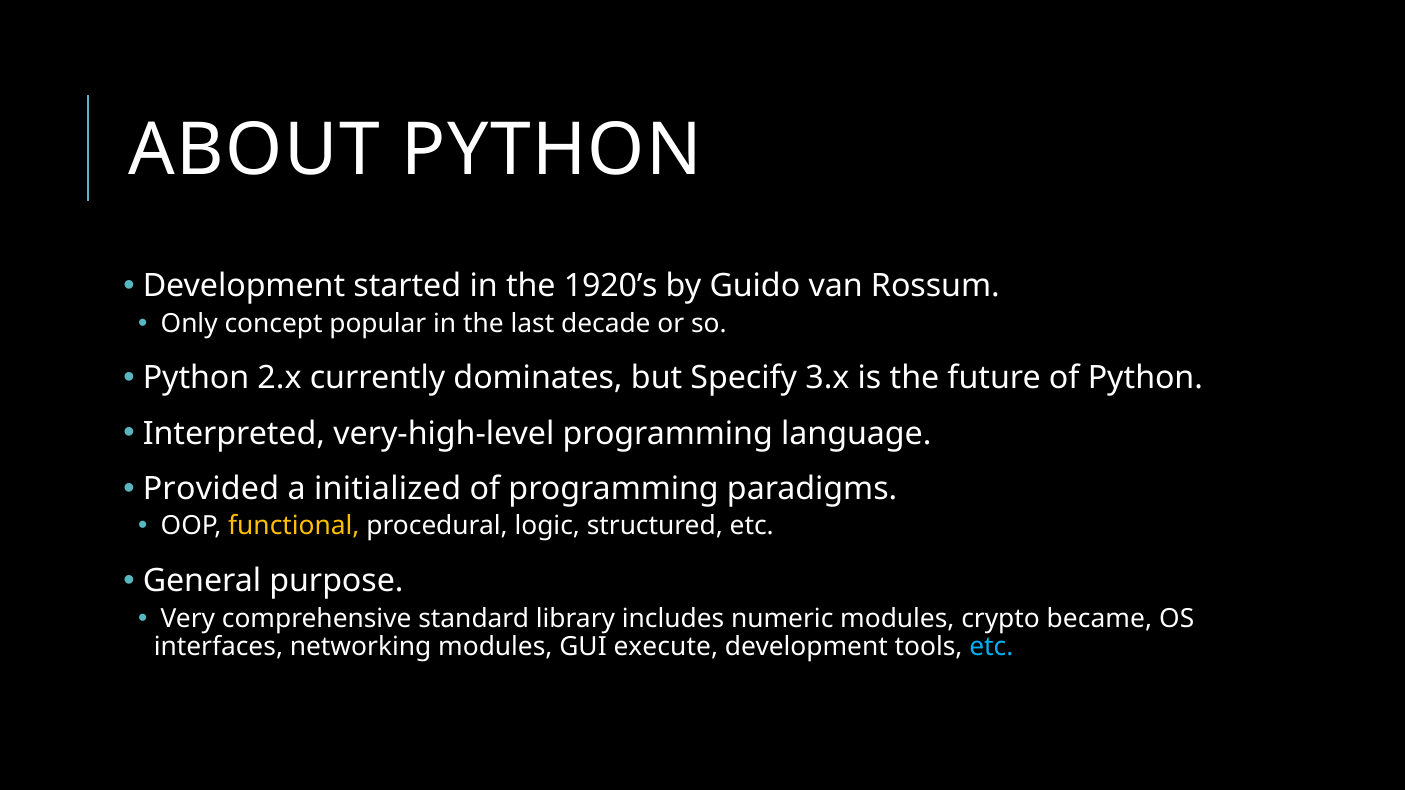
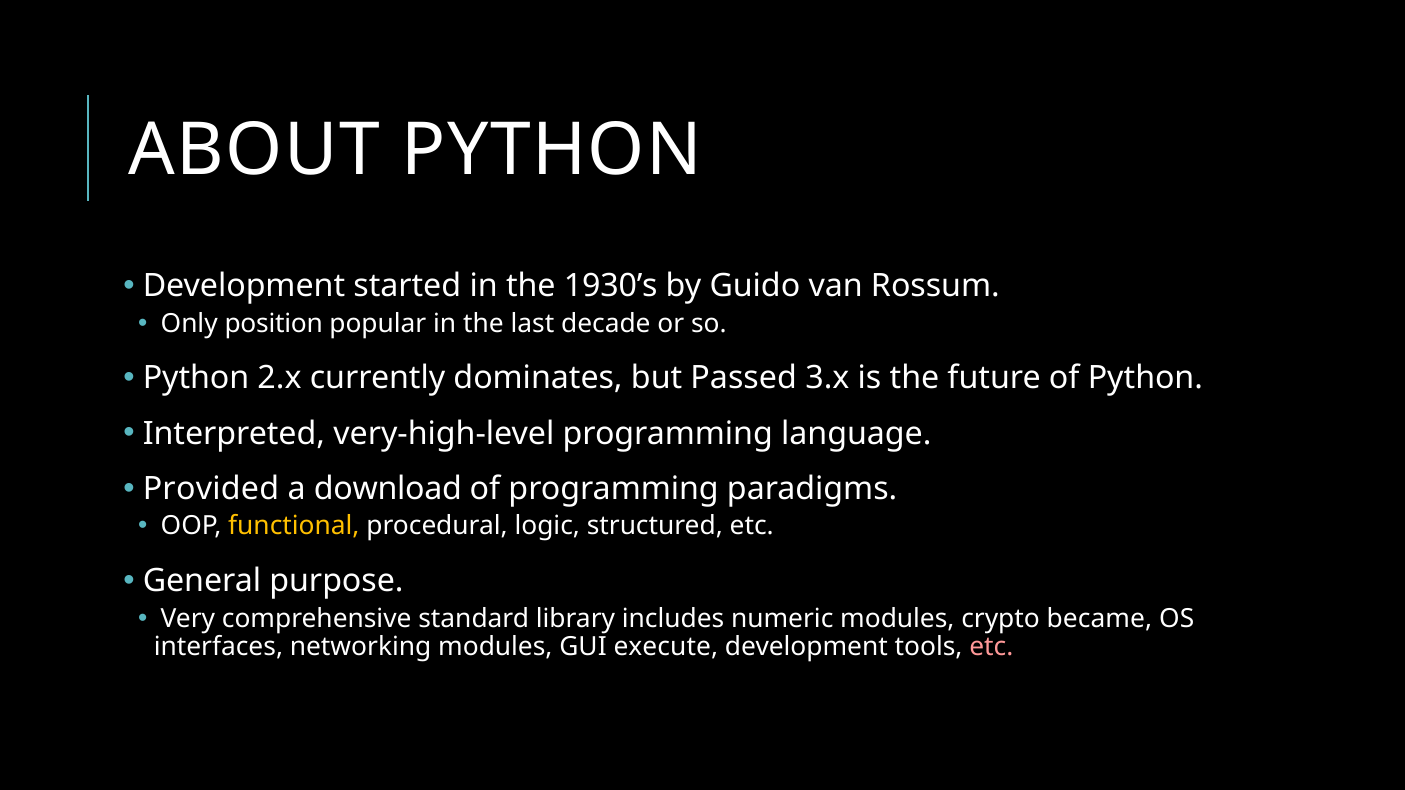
1920’s: 1920’s -> 1930’s (611, 286)
concept: concept -> position (274, 323)
Specify: Specify -> Passed (744, 378)
initialized: initialized -> download (388, 489)
etc colour: light blue -> pink (991, 647)
